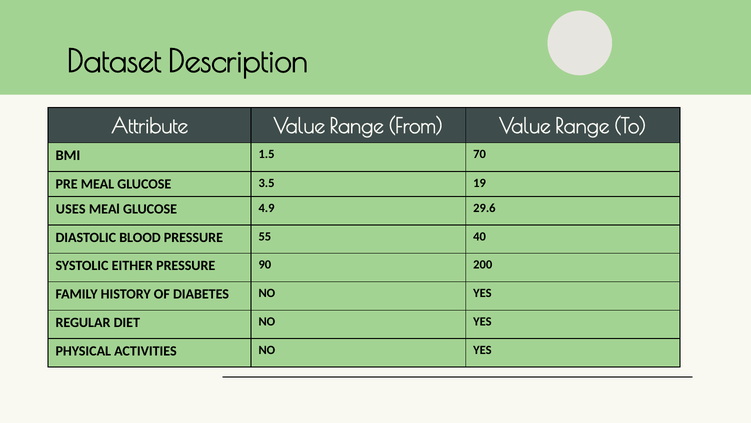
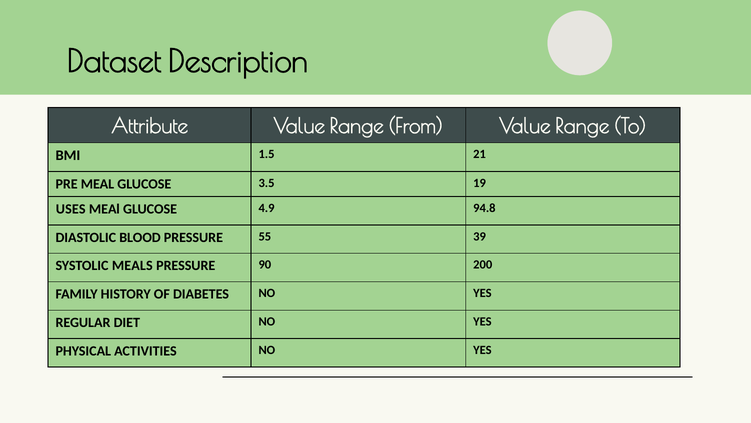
70: 70 -> 21 (480, 154)
29.6: 29.6 -> 94.8 (484, 208)
40: 40 -> 39 (480, 236)
EITHER: EITHER -> MEALS (132, 265)
